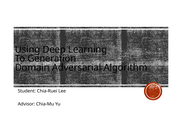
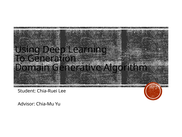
Adversarial: Adversarial -> Generative (77, 67)
